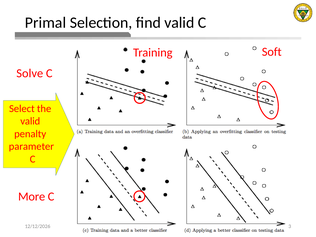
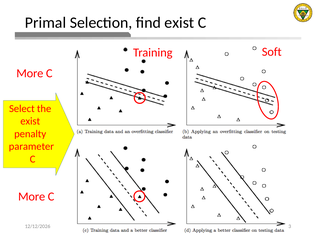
find valid: valid -> exist (179, 23)
Solve: Solve -> More (30, 73)
valid: valid -> exist (30, 121)
